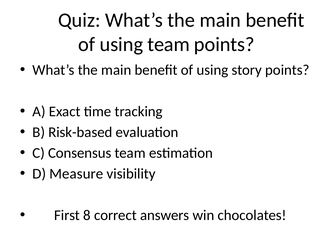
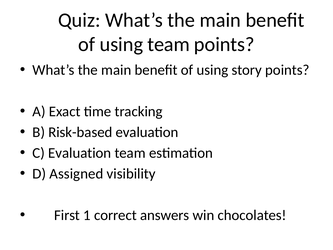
C Consensus: Consensus -> Evaluation (80, 153)
Measure: Measure -> Assigned (76, 173)
8: 8 -> 1 (87, 215)
